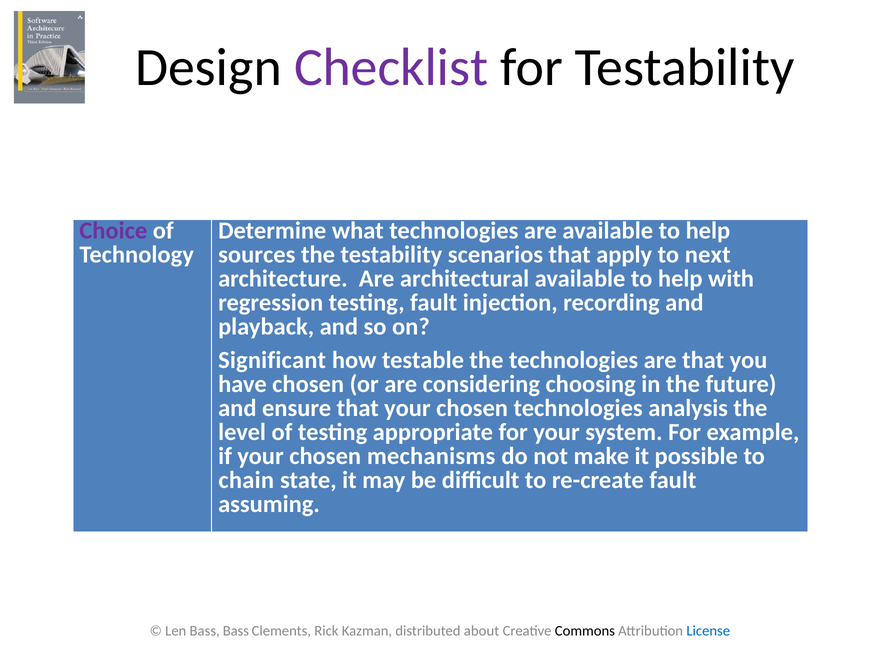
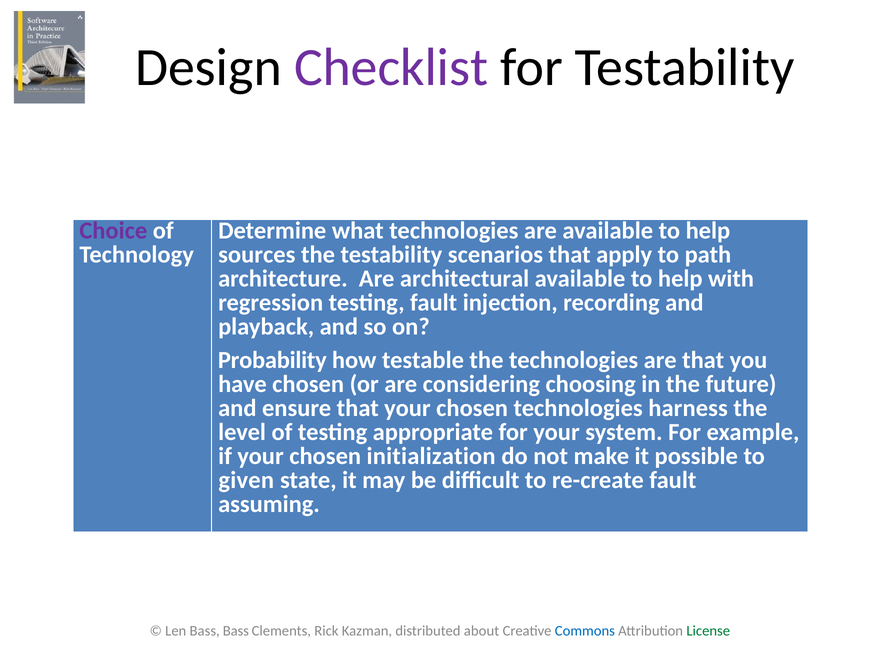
next: next -> path (708, 254)
Significant: Significant -> Probability (272, 360)
analysis: analysis -> harness (688, 408)
mechanisms: mechanisms -> initialization (431, 456)
chain: chain -> given (246, 480)
Commons colour: black -> blue (585, 631)
License colour: blue -> green (708, 631)
